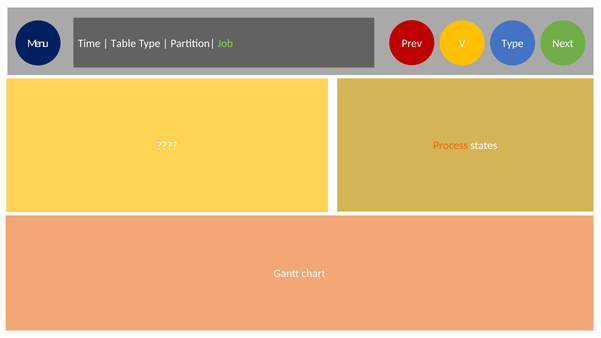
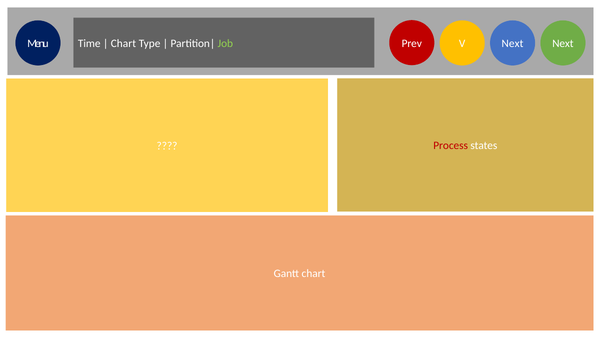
Table: Table -> Chart (123, 43)
Type: Type -> Next (513, 44)
Process colour: orange -> red (451, 146)
